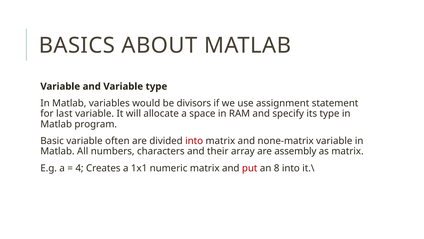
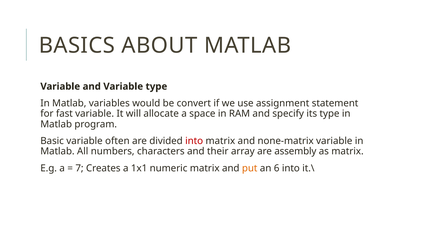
divisors: divisors -> convert (194, 103)
last: last -> fast (64, 113)
4: 4 -> 7 (80, 168)
put colour: red -> orange (250, 168)
8: 8 -> 6 (277, 168)
